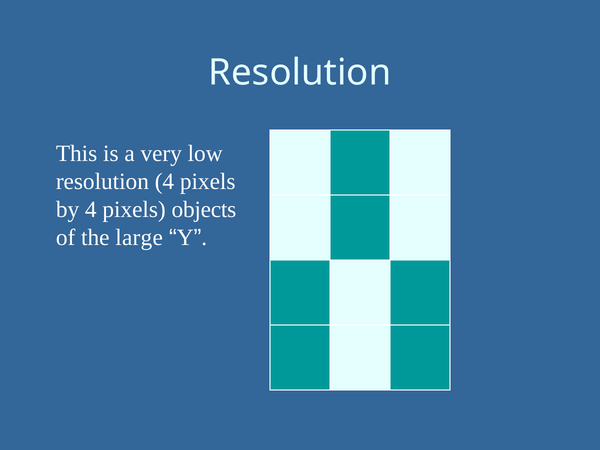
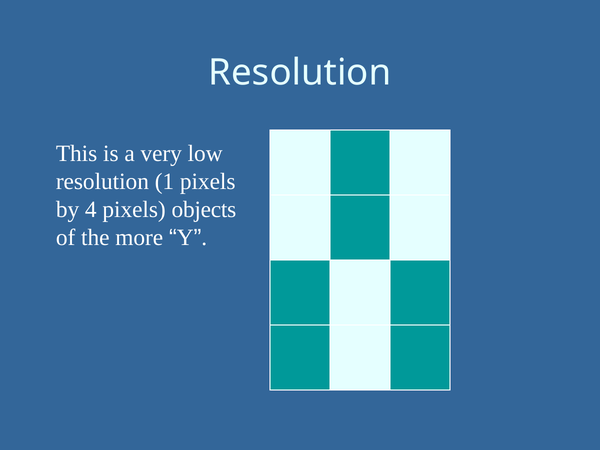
resolution 4: 4 -> 1 (164, 182)
large: large -> more (139, 238)
